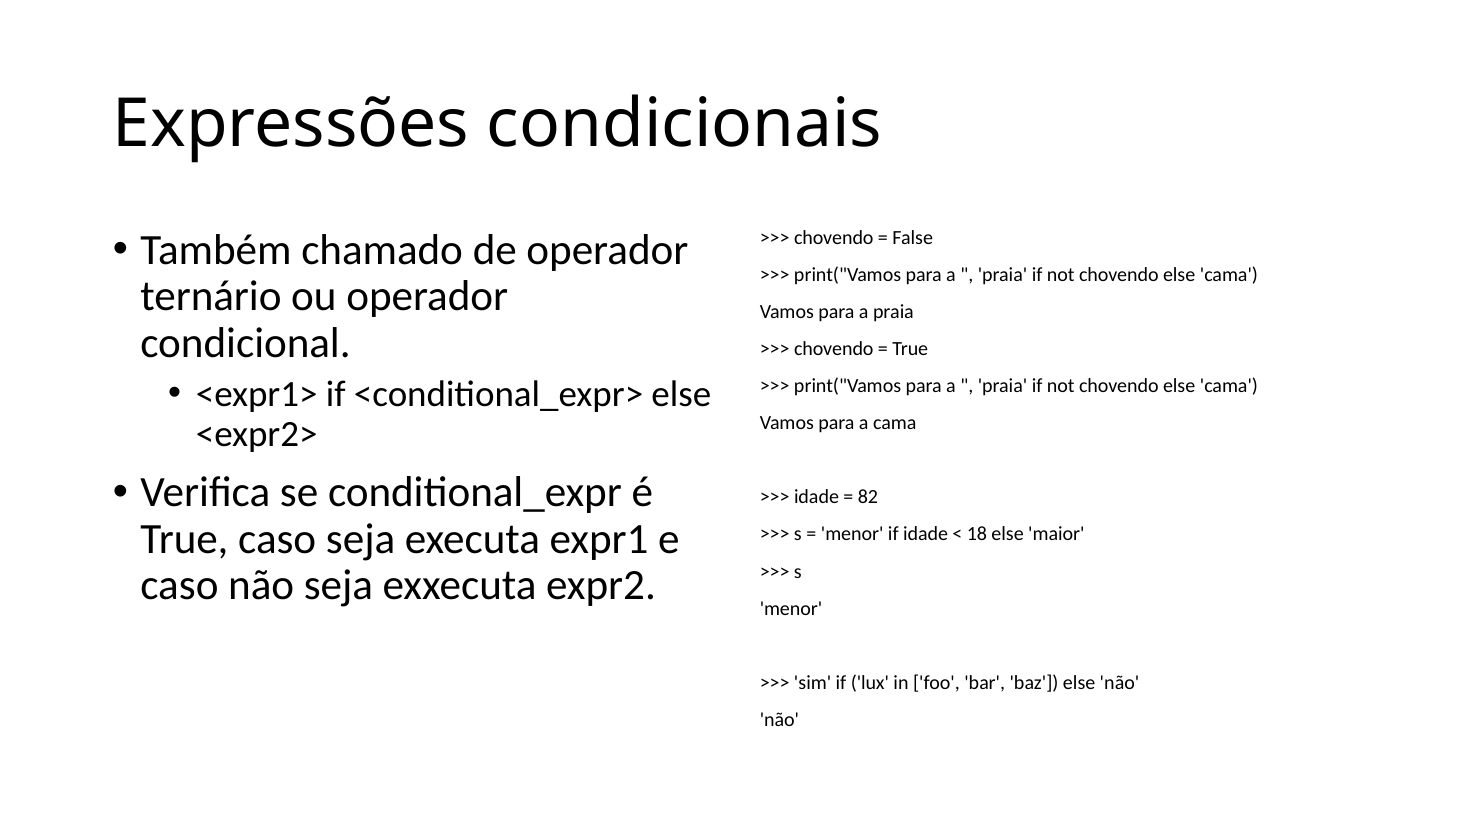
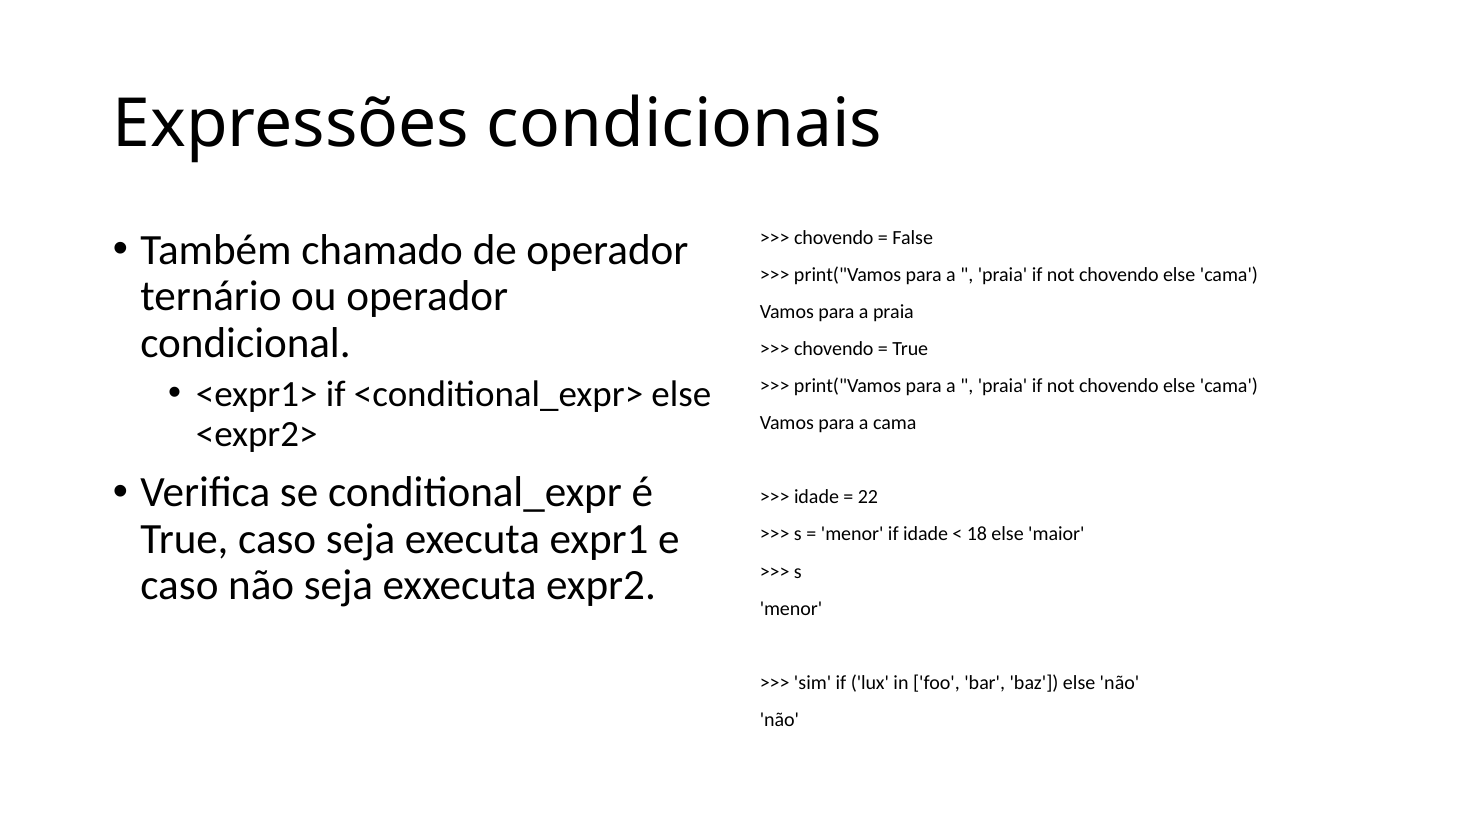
82: 82 -> 22 (868, 497)
